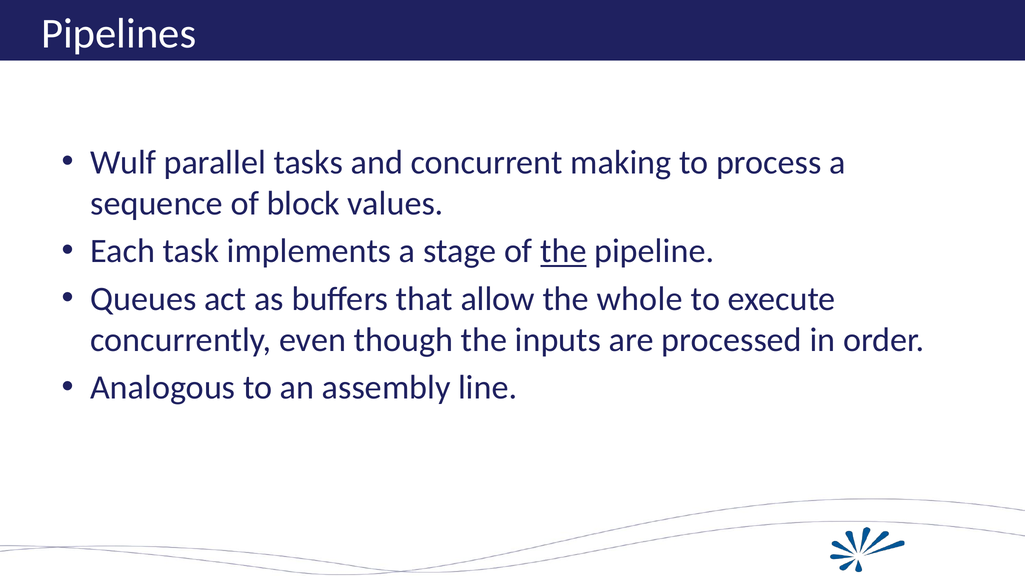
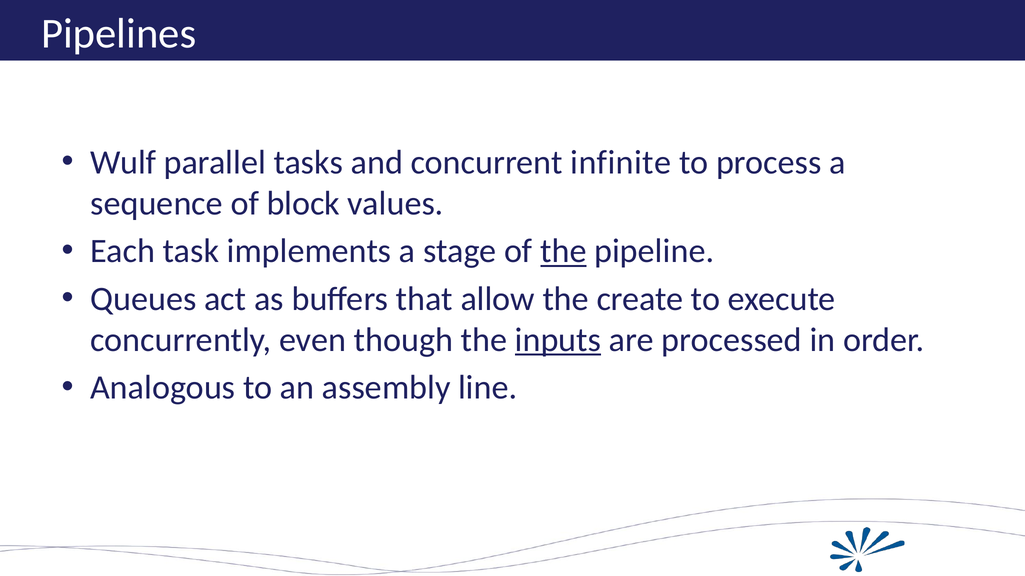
making: making -> infinite (621, 163)
whole: whole -> create (640, 299)
inputs underline: none -> present (558, 340)
